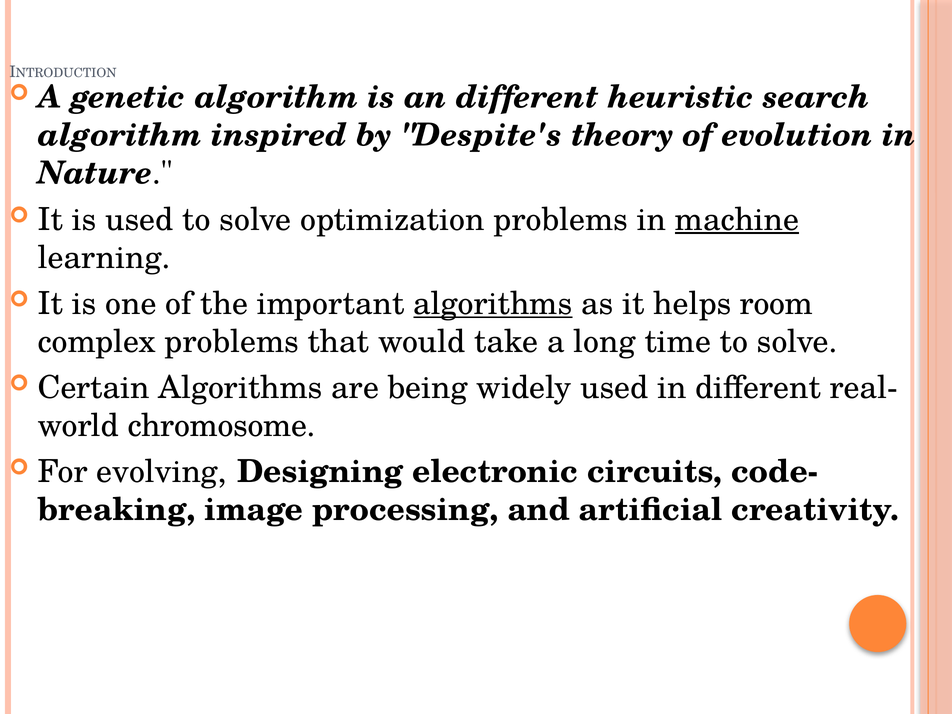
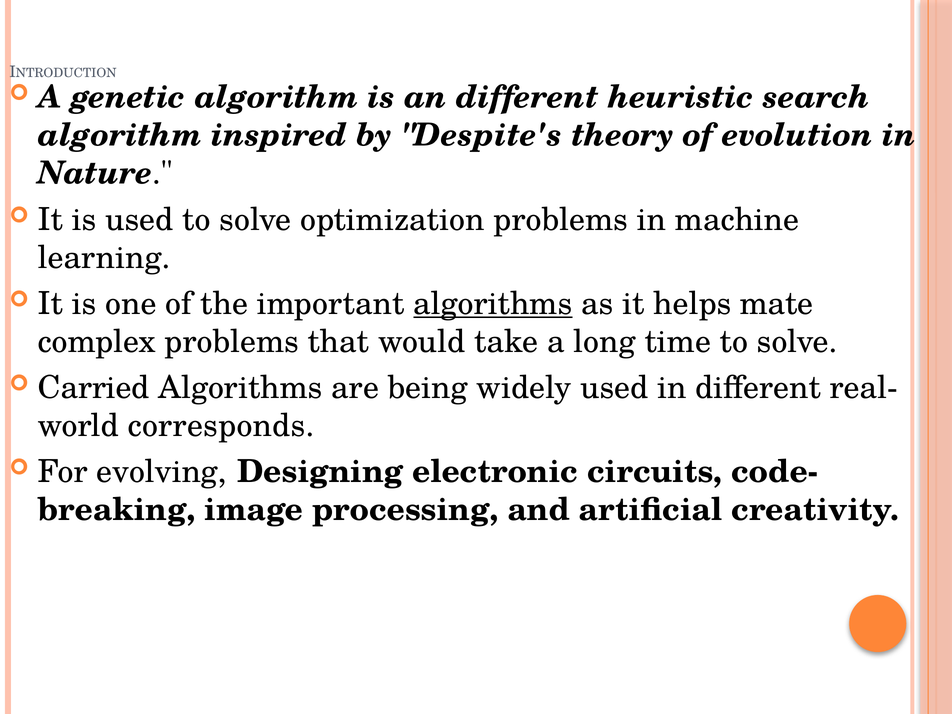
machine underline: present -> none (737, 220)
room: room -> mate (776, 304)
Certain: Certain -> Carried (94, 388)
chromosome: chromosome -> corresponds (221, 426)
